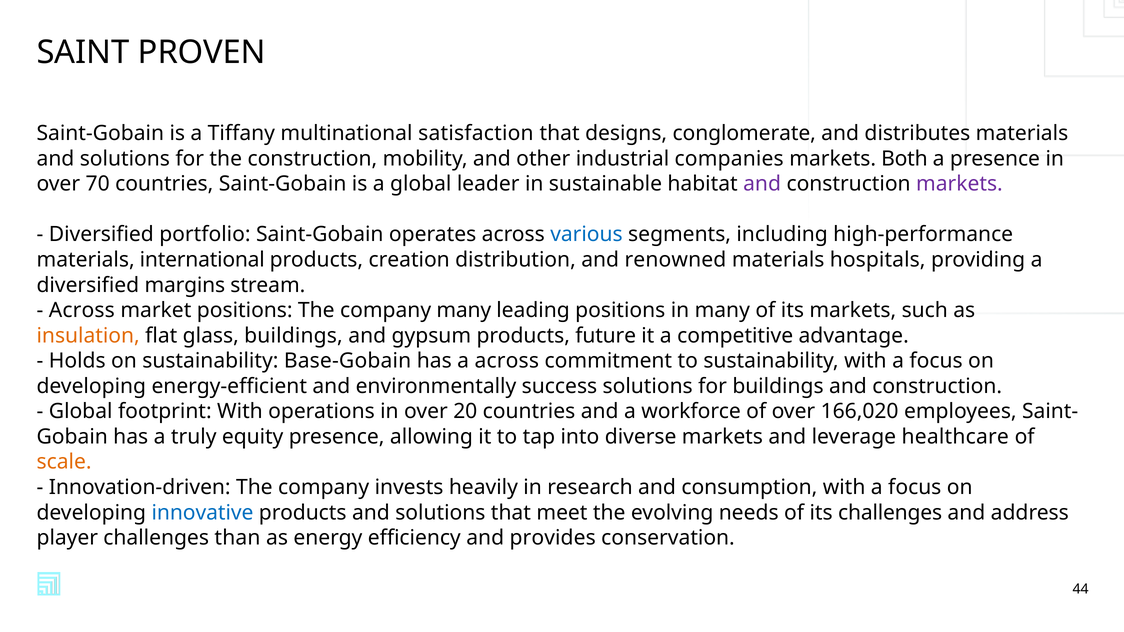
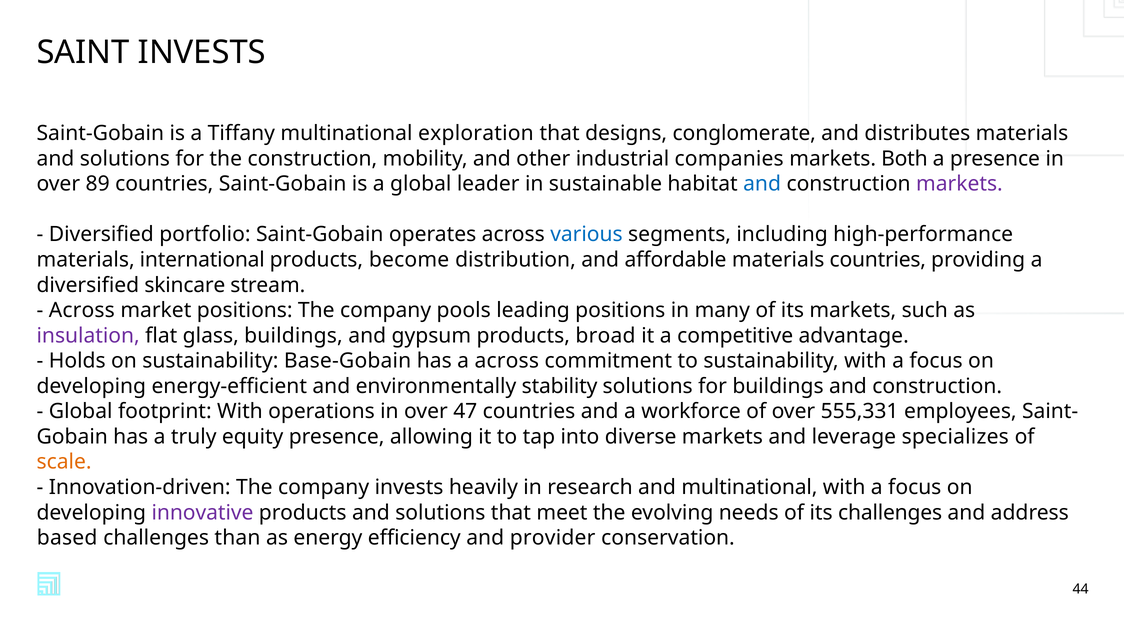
SAINT PROVEN: PROVEN -> INVESTS (202, 52)
satisfaction: satisfaction -> exploration (476, 133)
70: 70 -> 89 (98, 184)
and colour: purple -> blue (762, 184)
creation: creation -> become (409, 260)
renowned: renowned -> affordable (676, 260)
materials hospitals: hospitals -> countries (878, 260)
margins: margins -> skincare (185, 285)
company many: many -> pools (464, 310)
insulation colour: orange -> purple (88, 336)
future: future -> broad (606, 336)
success: success -> stability (560, 386)
20: 20 -> 47 (465, 412)
166,020: 166,020 -> 555,331 (860, 412)
healthcare: healthcare -> specializes (955, 437)
and consumption: consumption -> multinational (749, 487)
innovative colour: blue -> purple (203, 513)
player: player -> based (67, 538)
provides: provides -> provider (553, 538)
